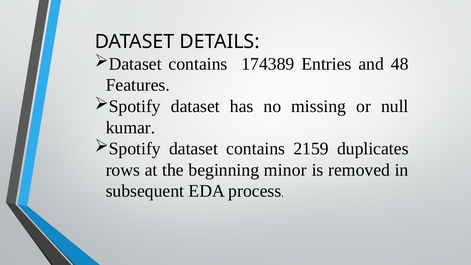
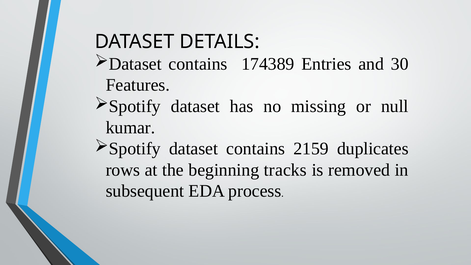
48: 48 -> 30 (400, 64)
minor: minor -> tracks (285, 170)
